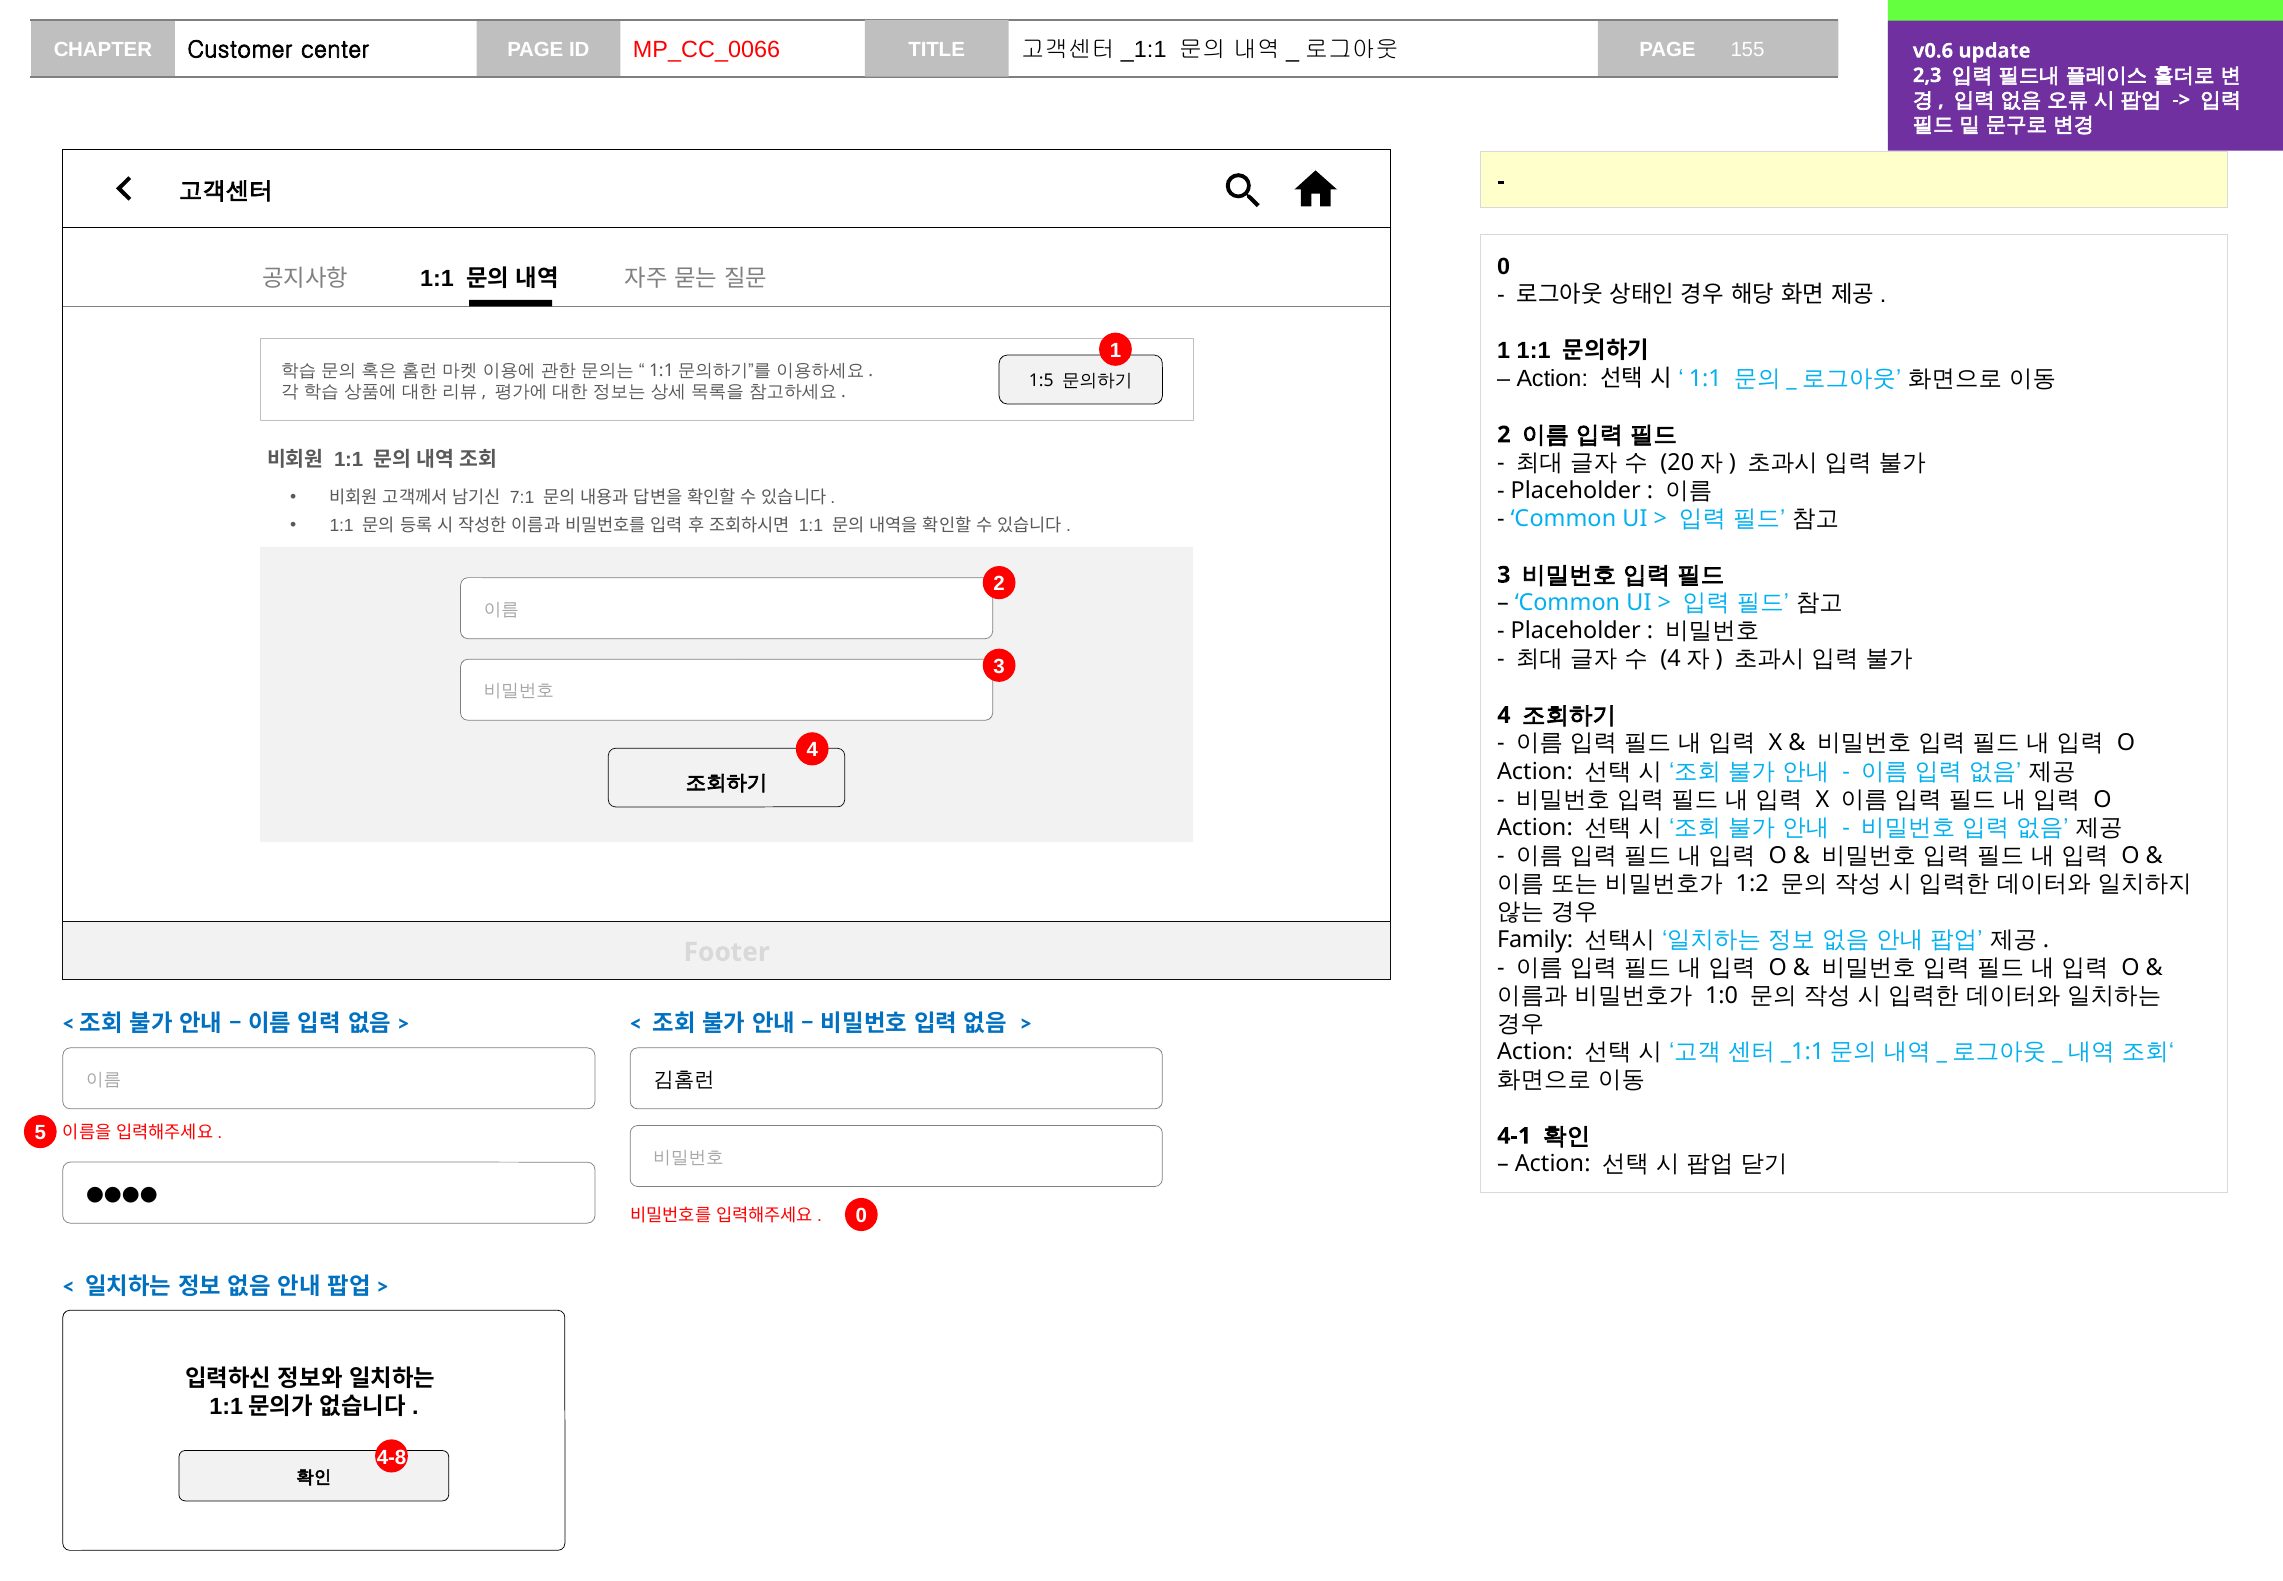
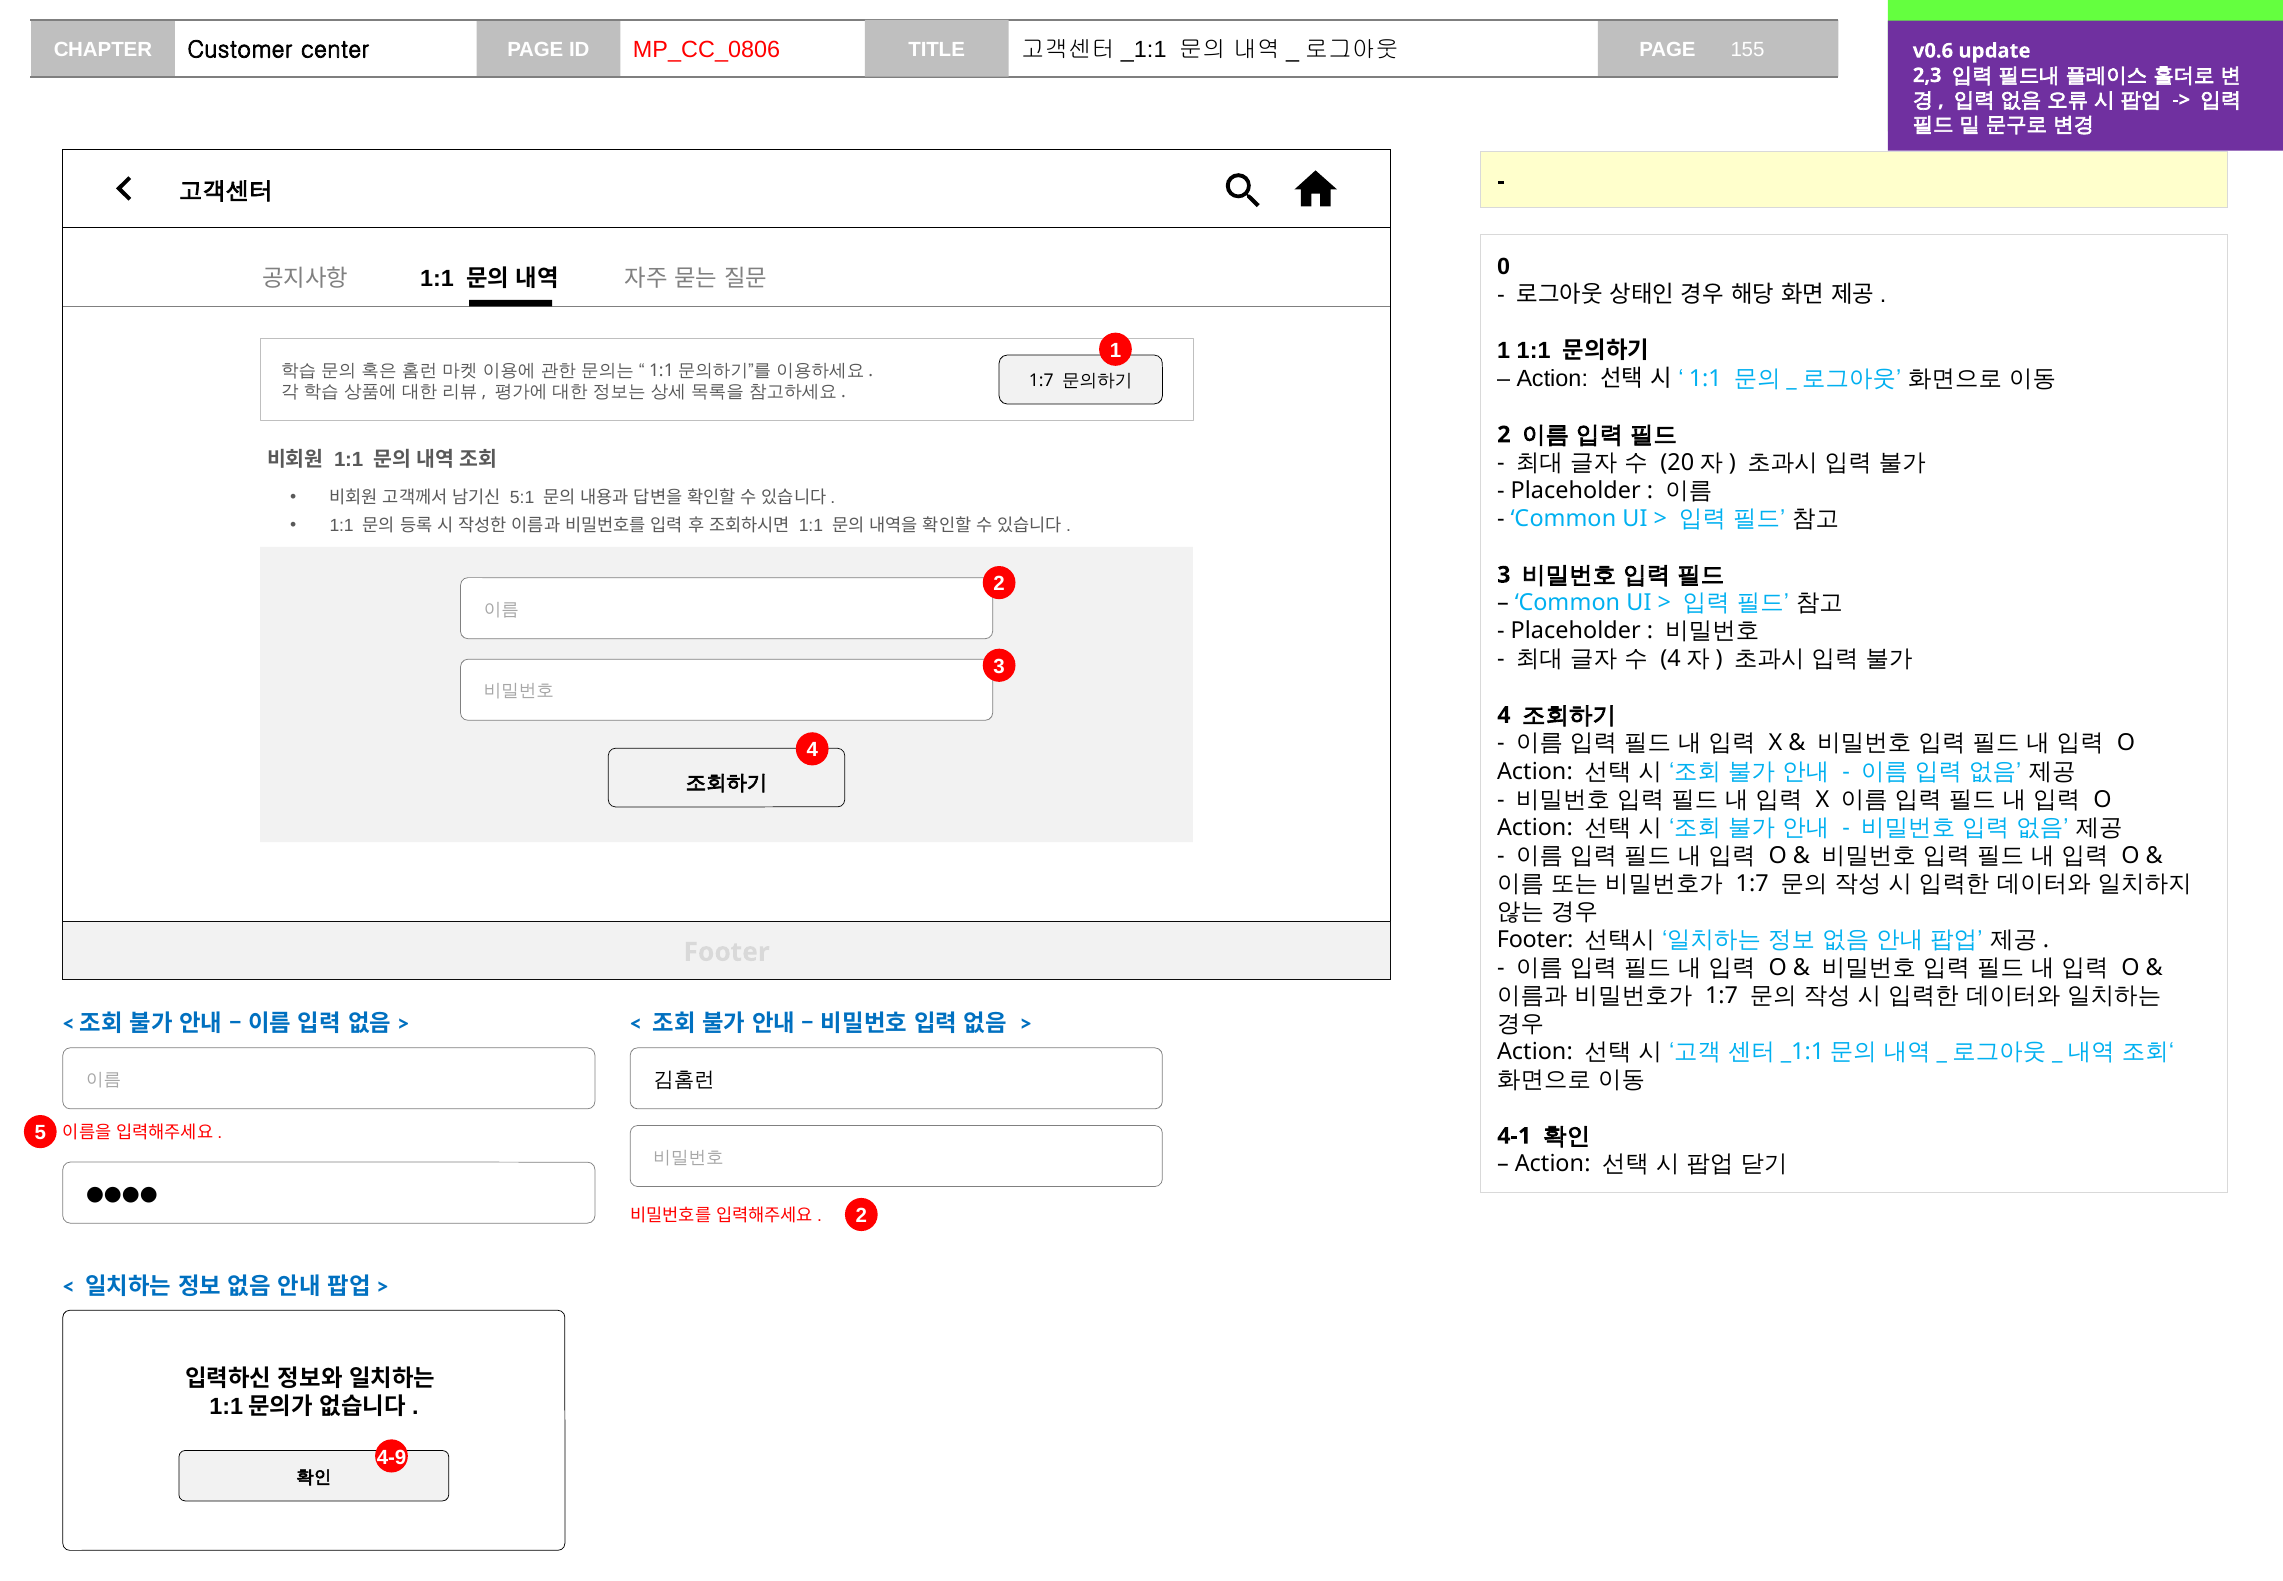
MP_CC_0066: MP_CC_0066 -> MP_CC_0806 (707, 50)
1:5: 1:5 -> 1:7 (1041, 381)
7:1: 7:1 -> 5:1 (522, 498)
1:2: 1:2 -> 1:7 (1752, 883)
Family: Family -> Footer (1535, 939)
1:0: 1:0 -> 1:7 (1722, 995)
0: 0 -> 2 (861, 1216)
4-8: 4-8 -> 4-9 (392, 1457)
